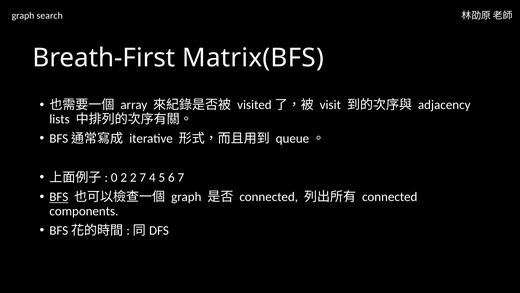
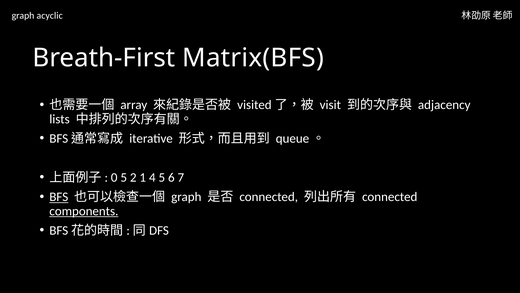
search: search -> acyclic (50, 16)
0 2: 2 -> 5 (124, 177)
2 7: 7 -> 1 (143, 177)
components underline: none -> present (84, 211)
